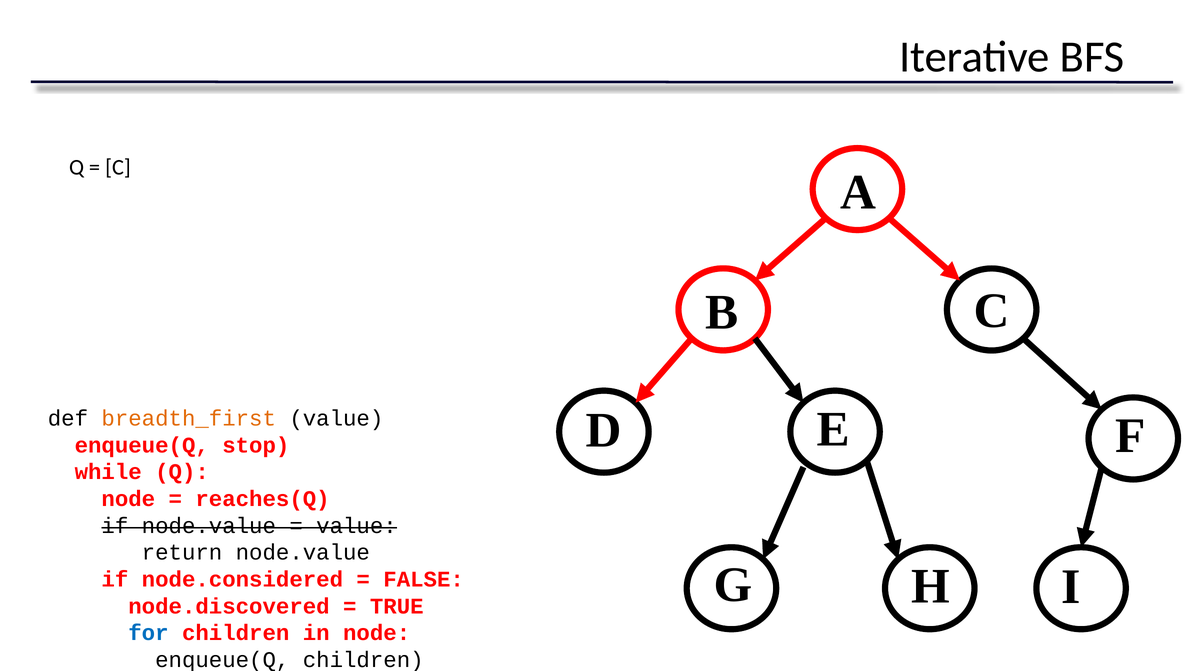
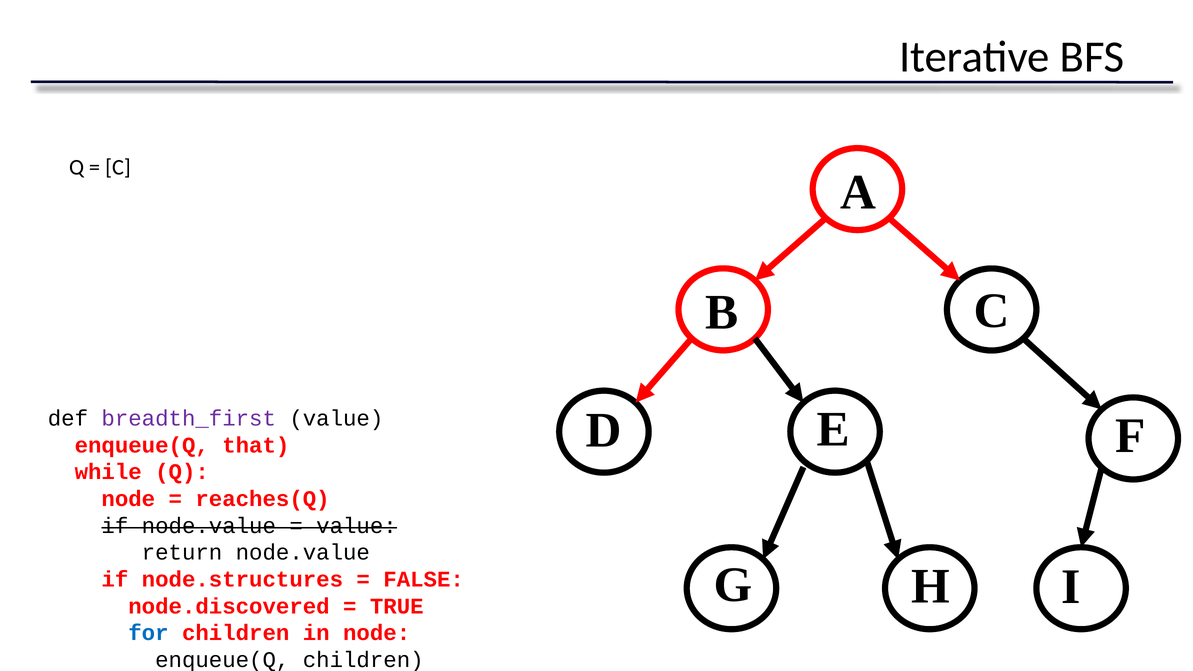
breadth_first colour: orange -> purple (189, 418)
stop: stop -> that (256, 445)
node.considered: node.considered -> node.structures (242, 579)
